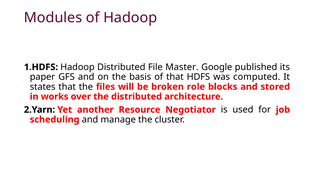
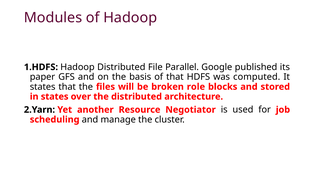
Master: Master -> Parallel (182, 67)
in works: works -> states (55, 97)
